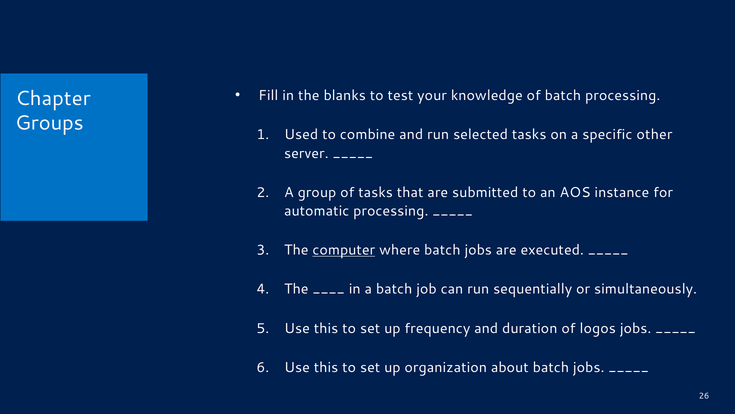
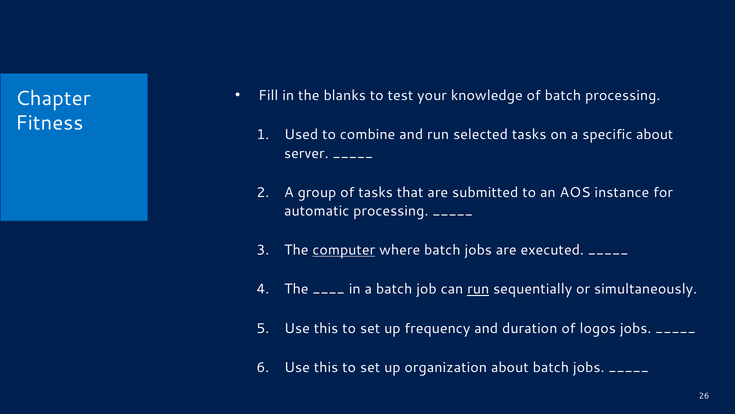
Groups: Groups -> Fitness (49, 123)
specific other: other -> about (655, 135)
run underline: none -> present (478, 289)
